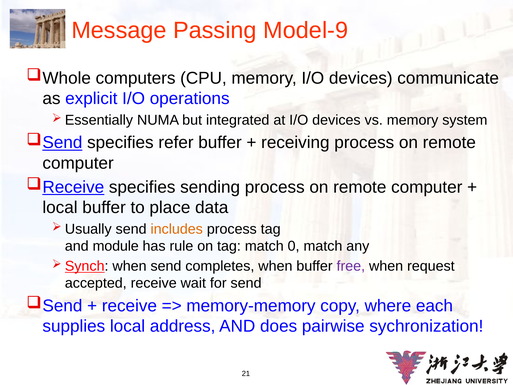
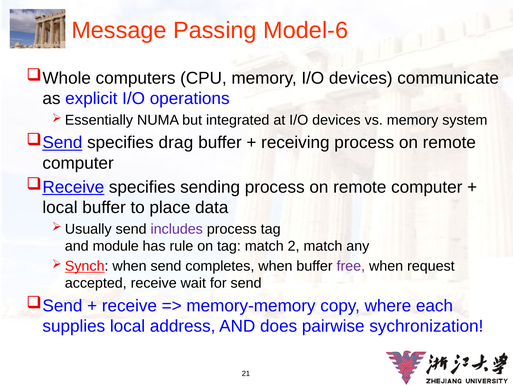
Model-9: Model-9 -> Model-6 (306, 30)
refer: refer -> drag (176, 142)
includes colour: orange -> purple (177, 229)
0: 0 -> 2 (294, 246)
